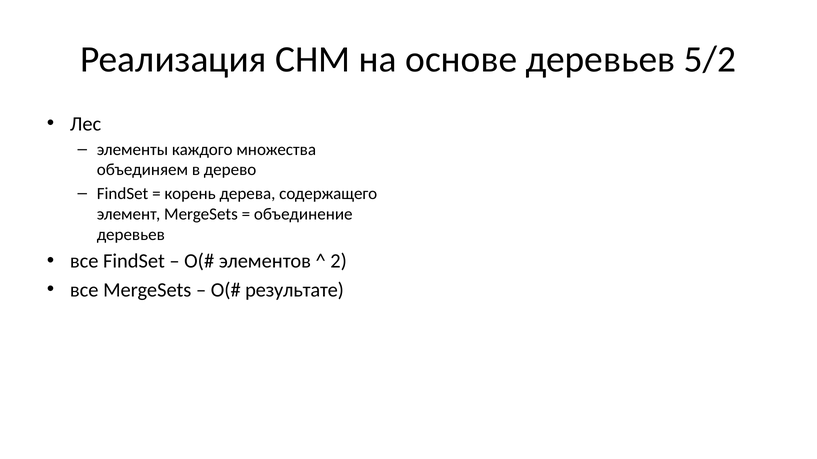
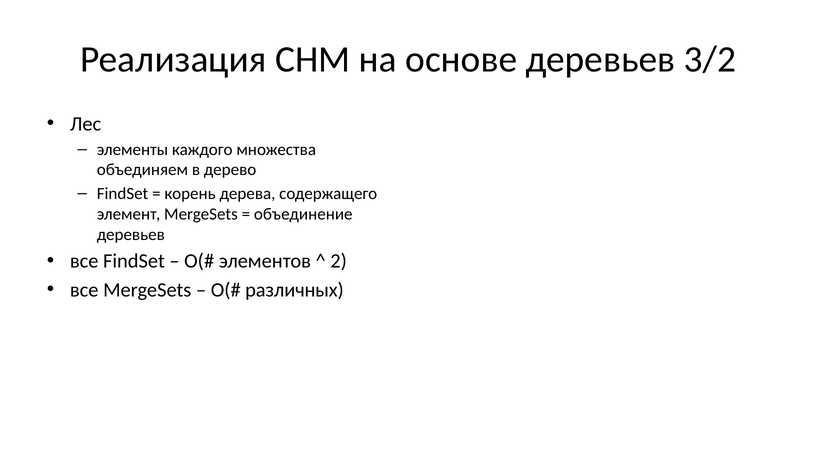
5/2: 5/2 -> 3/2 (710, 59)
результате: результате -> различных (294, 290)
